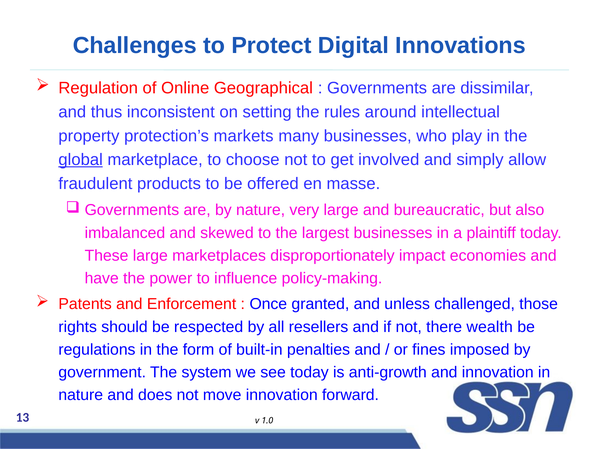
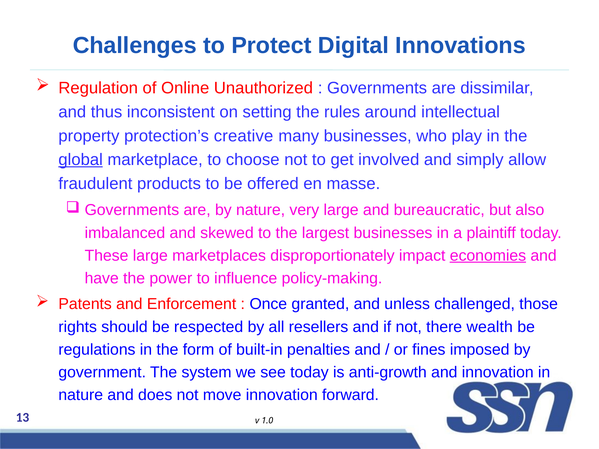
Geographical: Geographical -> Unauthorized (263, 88)
markets: markets -> creative (244, 136)
economies underline: none -> present (488, 256)
